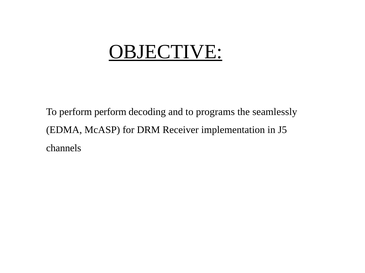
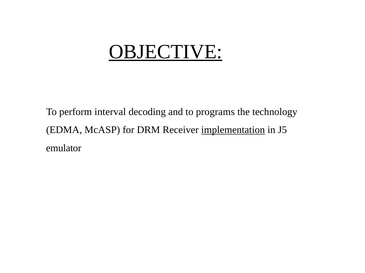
perform perform: perform -> interval (110, 112)
seamlessly: seamlessly -> technology (275, 112)
implementation underline: none -> present (233, 130)
channels: channels -> emulator (64, 148)
